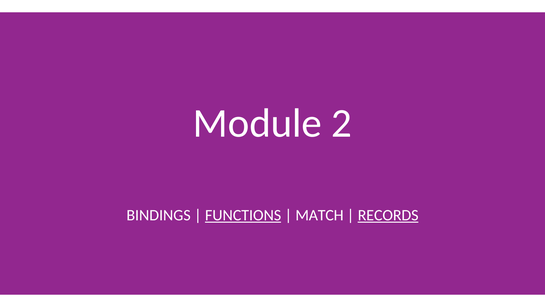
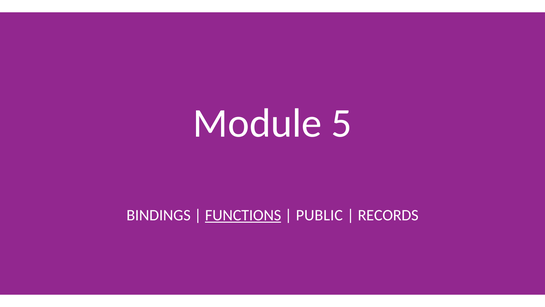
2: 2 -> 5 (341, 123)
MATCH: MATCH -> PUBLIC (319, 215)
RECORDS underline: present -> none (388, 215)
